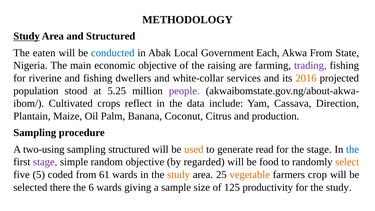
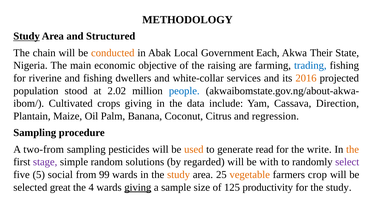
eaten: eaten -> chain (44, 53)
conducted colour: blue -> orange (113, 53)
Akwa From: From -> Their (321, 53)
trading colour: purple -> blue (310, 65)
5.25: 5.25 -> 2.02 (117, 91)
people colour: purple -> blue (184, 91)
crops reflect: reflect -> giving (138, 103)
production: production -> regression (275, 116)
two-using: two-using -> two-from (44, 149)
sampling structured: structured -> pesticides (129, 149)
the stage: stage -> write (319, 149)
the colour: blue -> orange (353, 149)
random objective: objective -> solutions (145, 162)
food: food -> with (269, 162)
select colour: orange -> purple (347, 162)
coded: coded -> social (60, 175)
61: 61 -> 99 (104, 175)
there: there -> great (60, 187)
6: 6 -> 4 (91, 187)
giving underline: none -> present (138, 187)
